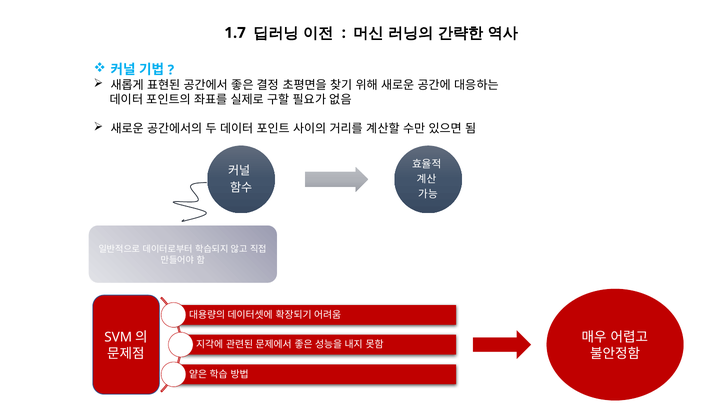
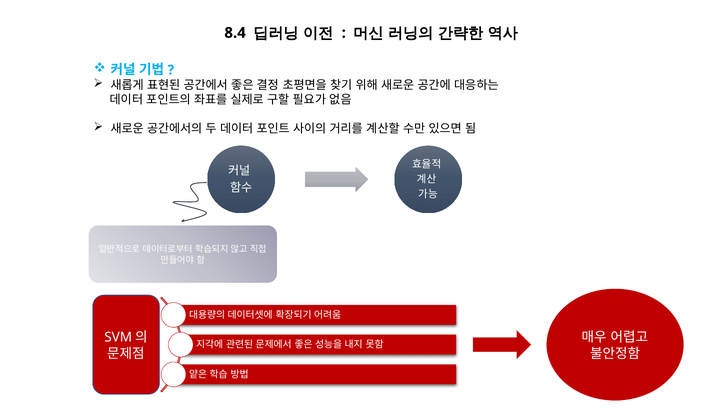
1.7: 1.7 -> 8.4 (235, 33)
